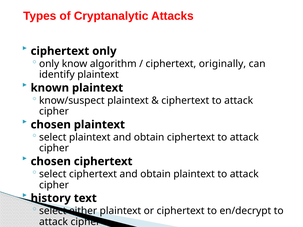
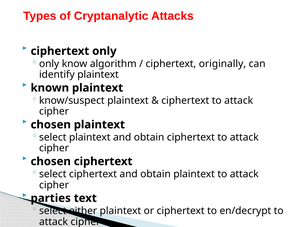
history: history -> parties (51, 198)
